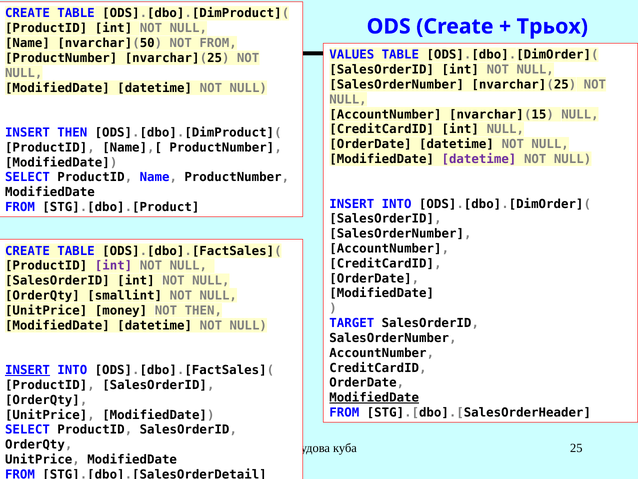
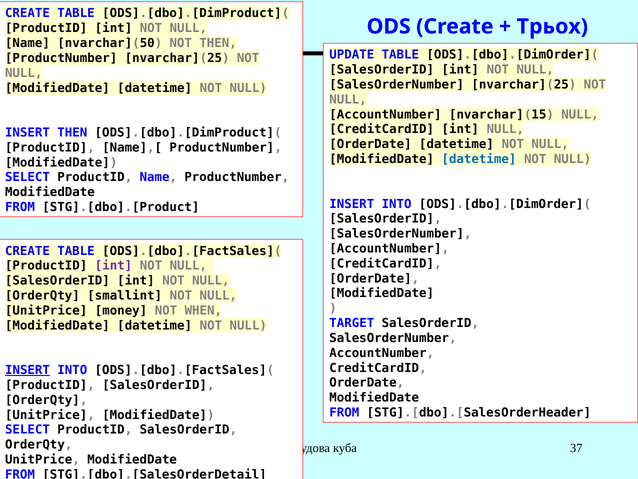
NOT FROM: FROM -> THEN (218, 43)
VALUES: VALUES -> UPDATE (352, 55)
datetime colour: purple -> blue (479, 159)
NOT THEN: THEN -> WHEN (203, 310)
ModifiedDate underline: present -> none (374, 397)
25: 25 -> 37 (576, 448)
